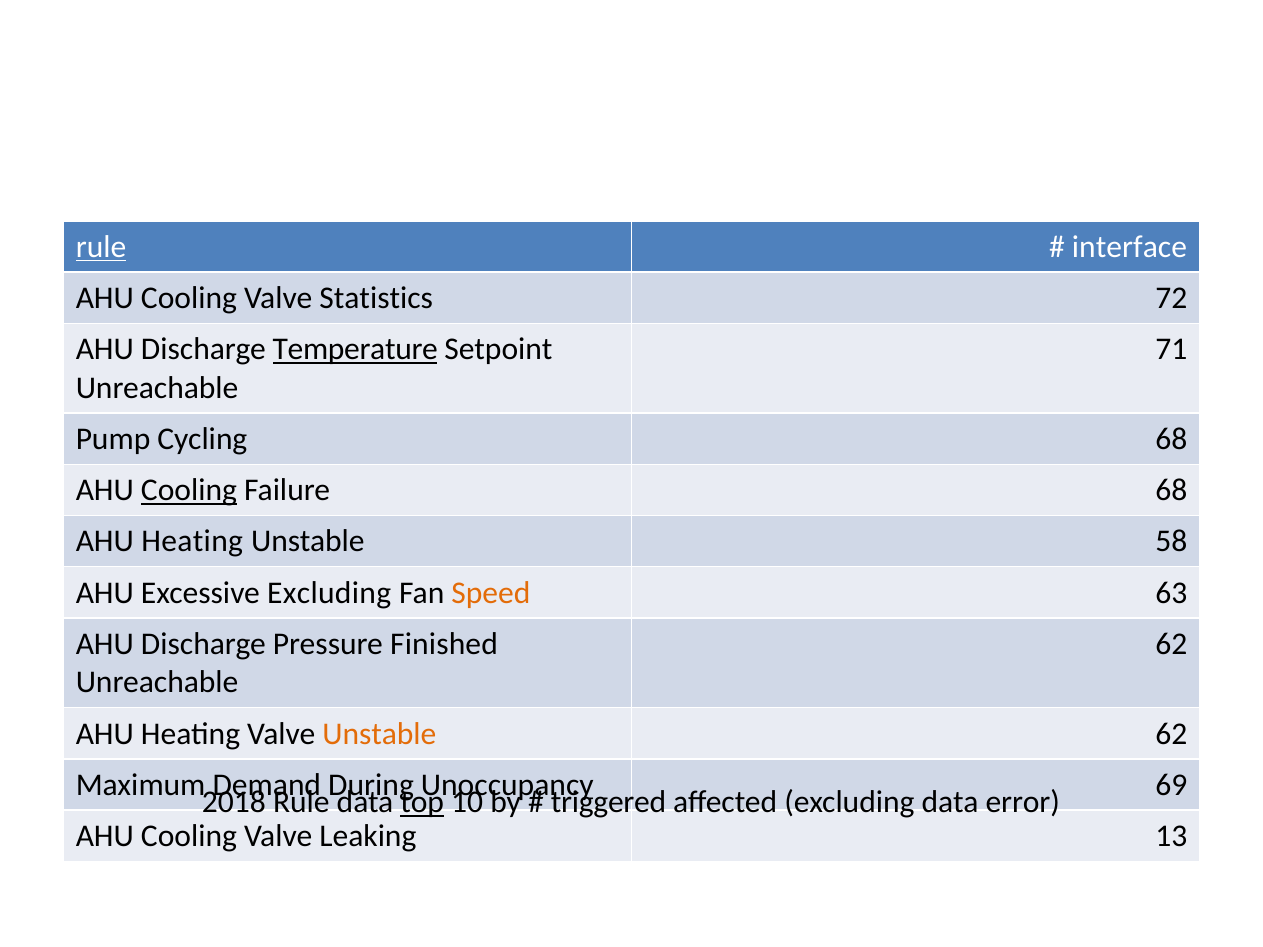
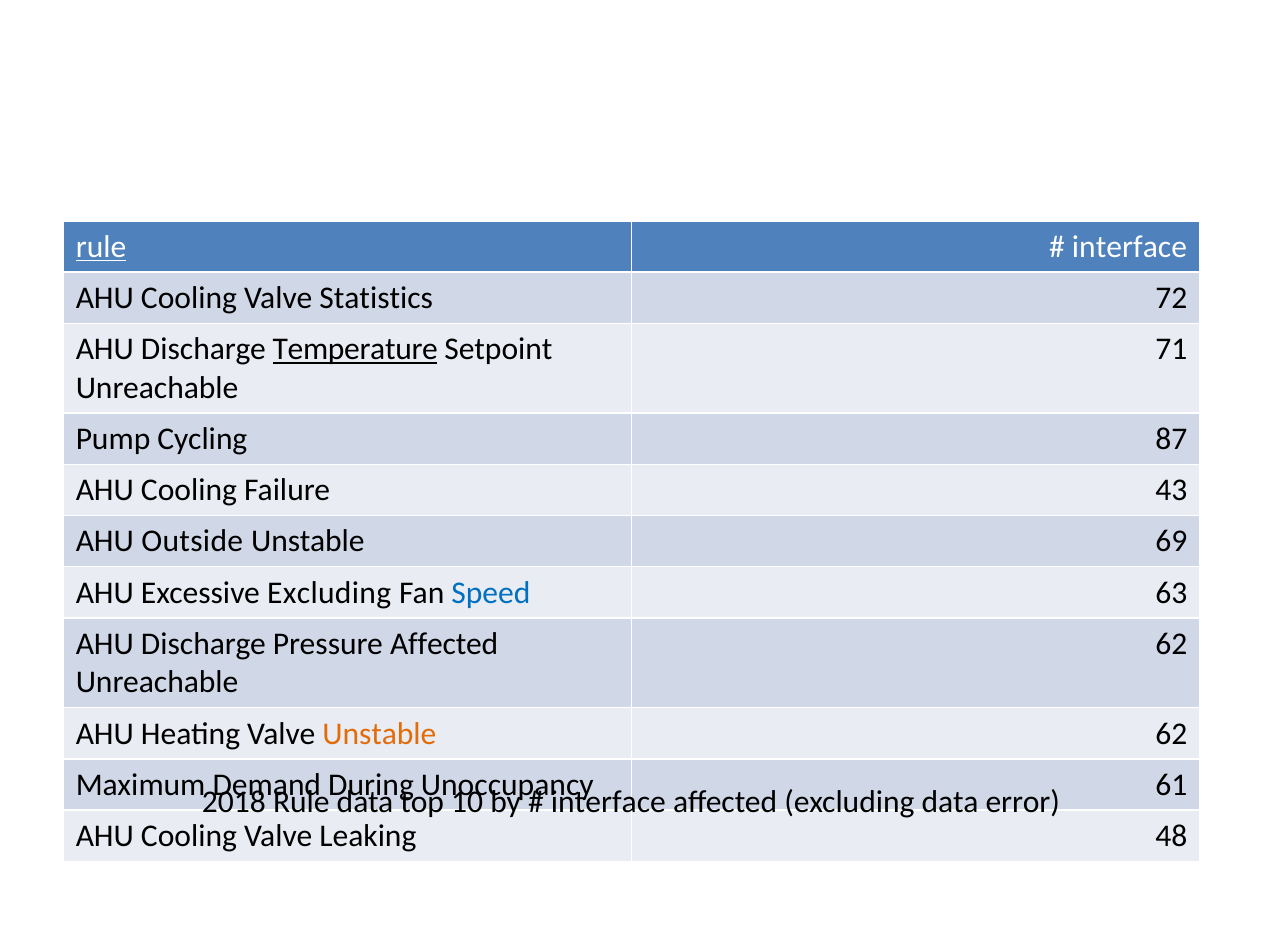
Cycling 68: 68 -> 87 (1171, 439)
Cooling underline: present -> none (189, 490)
Failure 68: 68 -> 43 (1171, 490)
Heating: Heating -> Outside (192, 542)
58: 58 -> 69 (1171, 542)
Speed colour: orange -> blue (491, 593)
Pressure Finished: Finished -> Affected (444, 644)
69: 69 -> 61 (1171, 785)
top underline: present -> none (422, 803)
triggered: triggered -> interface (608, 803)
13: 13 -> 48 (1171, 836)
